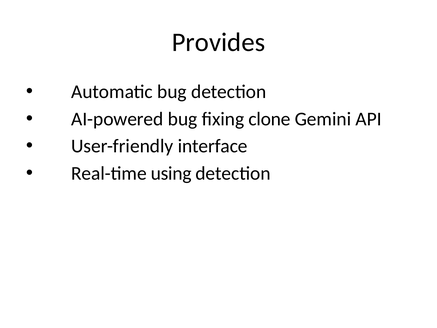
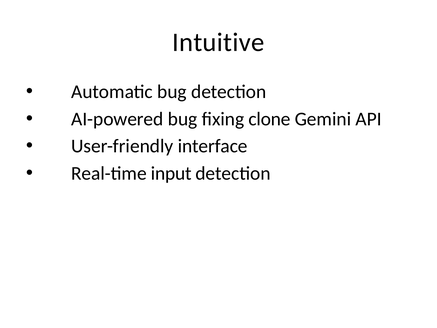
Provides: Provides -> Intuitive (218, 42)
using: using -> input (171, 173)
